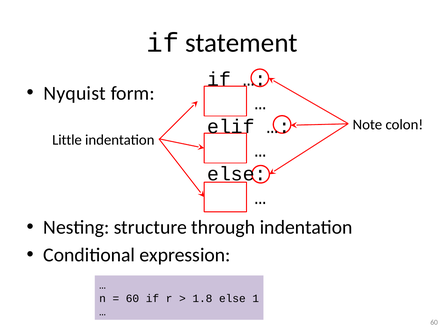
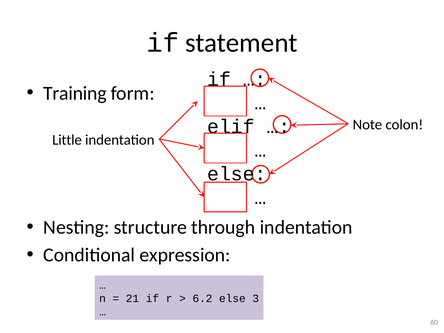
Nyquist: Nyquist -> Training (75, 93)
60: 60 -> 21 (132, 298)
1.8: 1.8 -> 6.2 (202, 298)
1: 1 -> 3 (256, 298)
